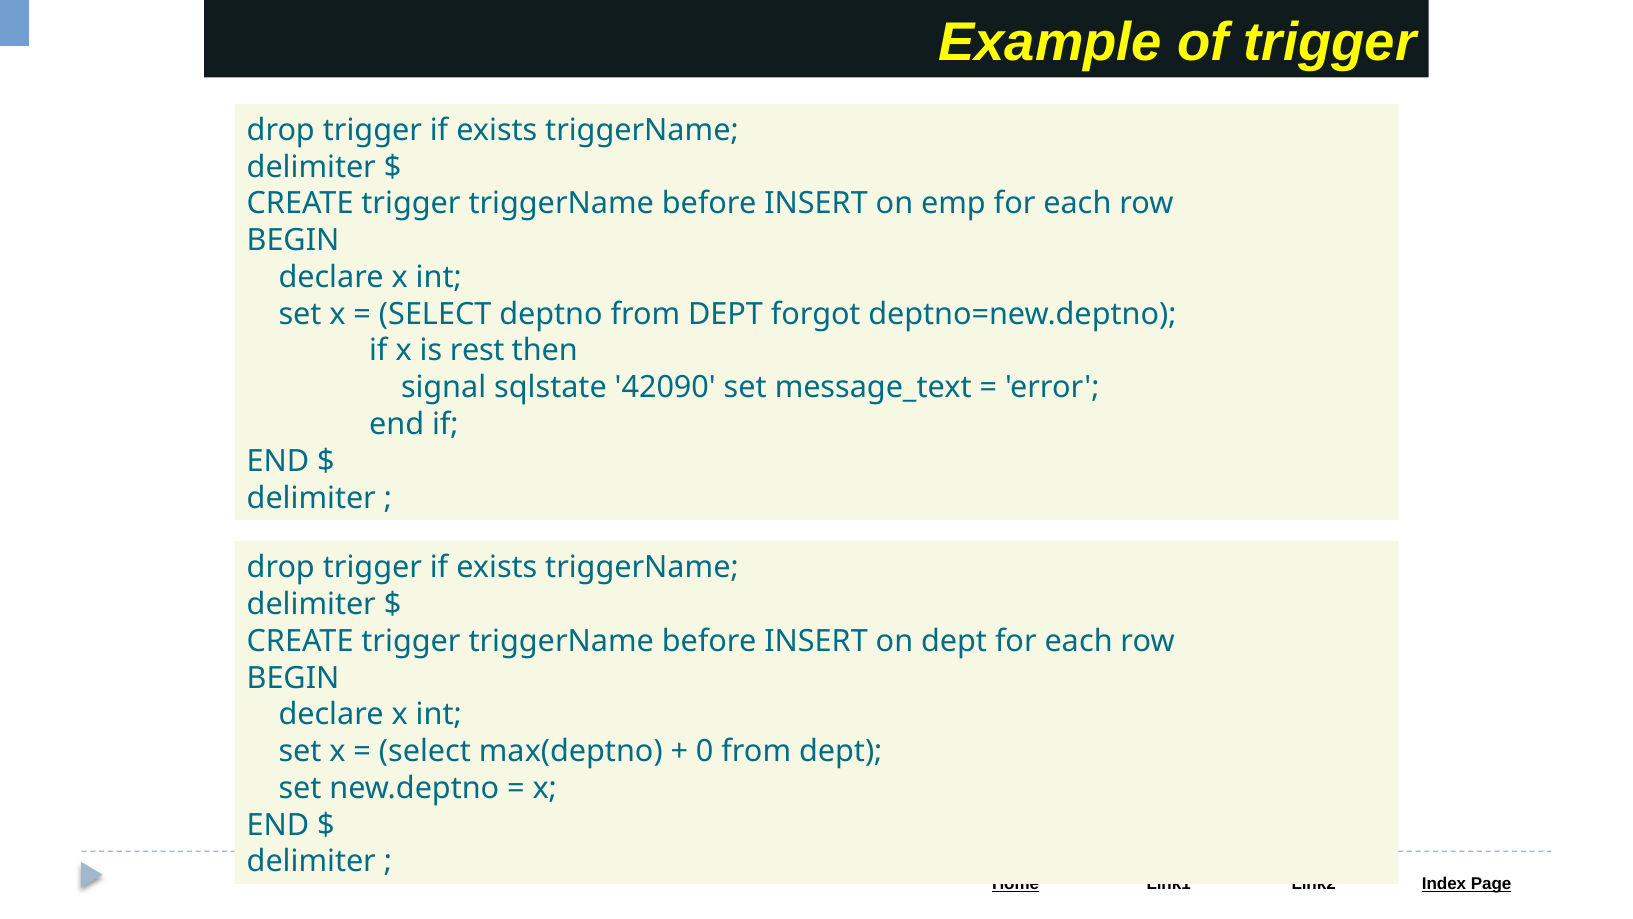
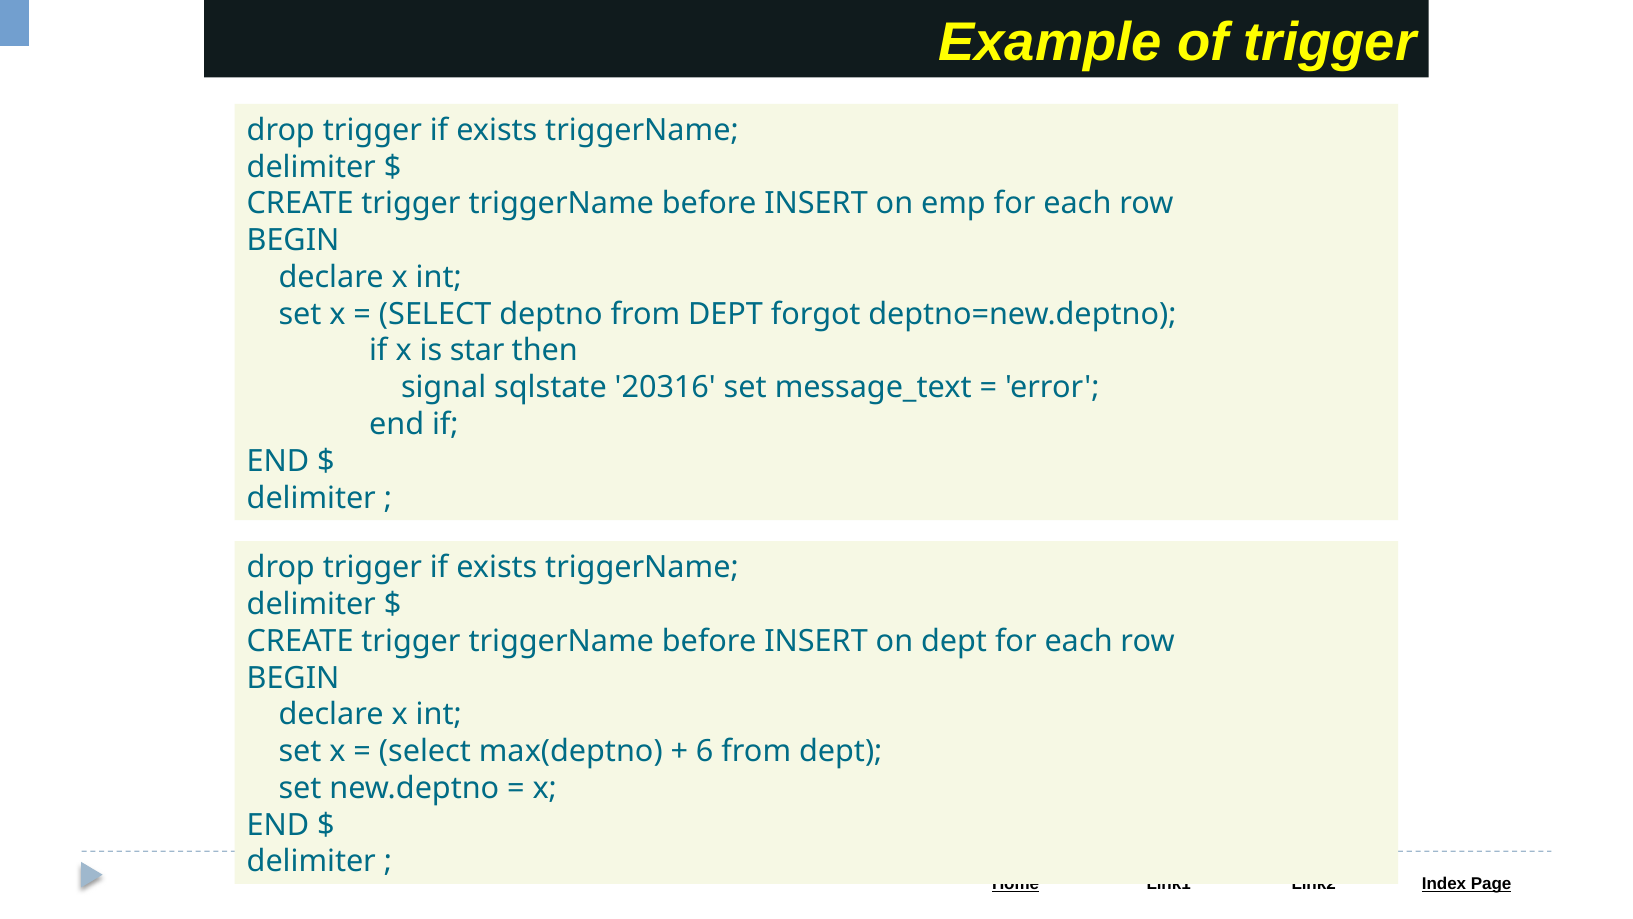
rest: rest -> star (477, 351)
42090: 42090 -> 20316 (665, 387)
0: 0 -> 6 (705, 751)
